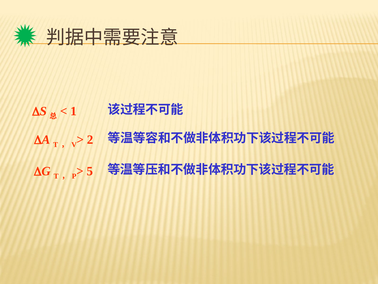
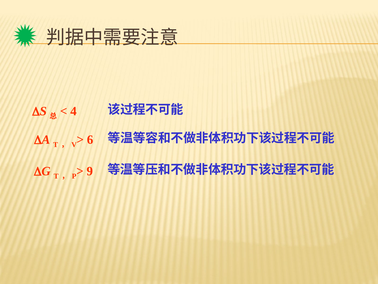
1: 1 -> 4 (73, 111)
2: 2 -> 6 (90, 139)
5: 5 -> 9 (90, 171)
